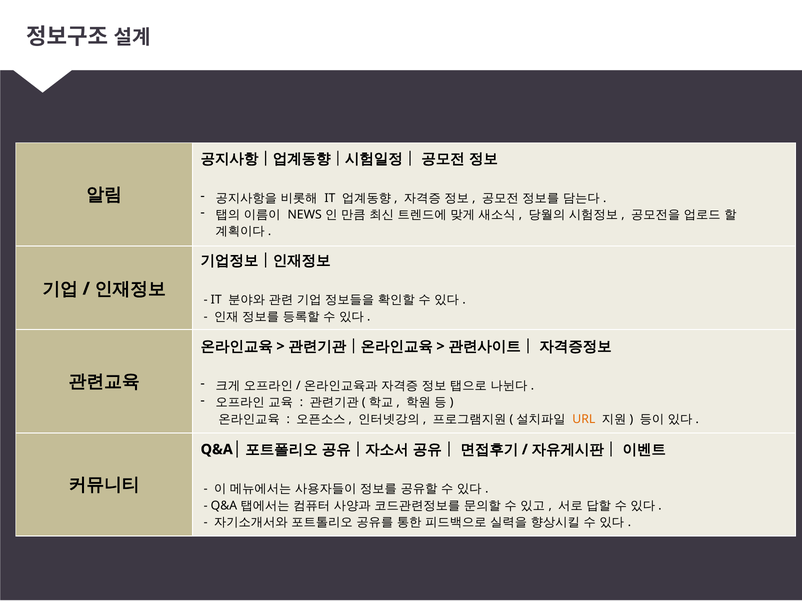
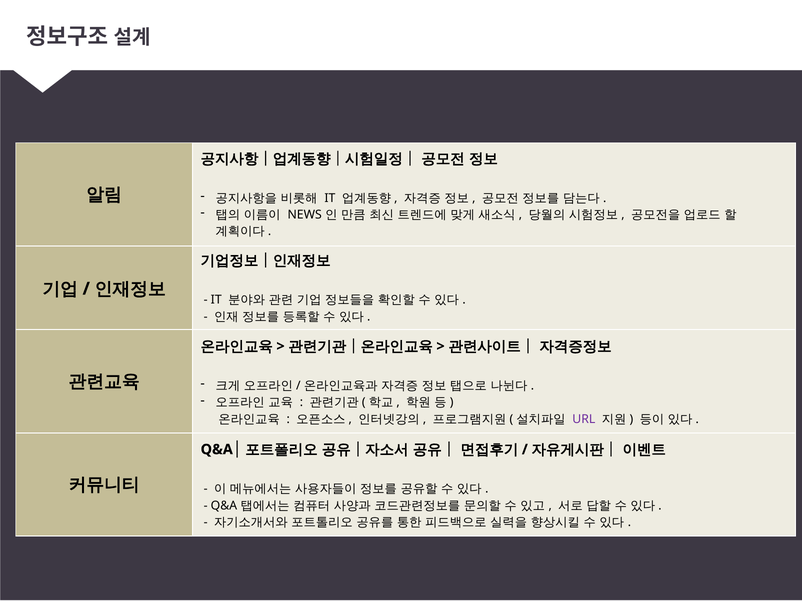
URL colour: orange -> purple (584, 419)
